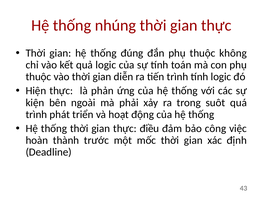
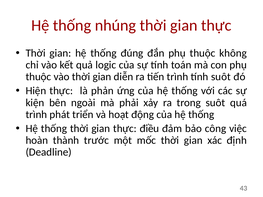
tính logic: logic -> suôt (221, 77)
